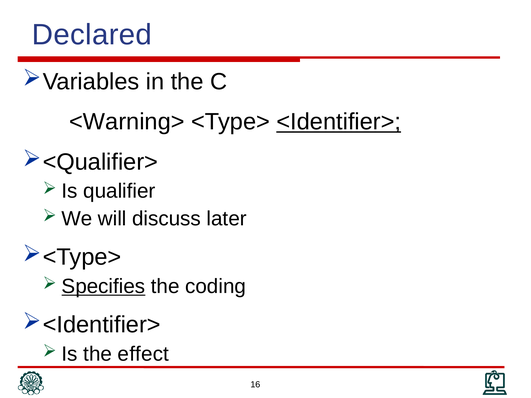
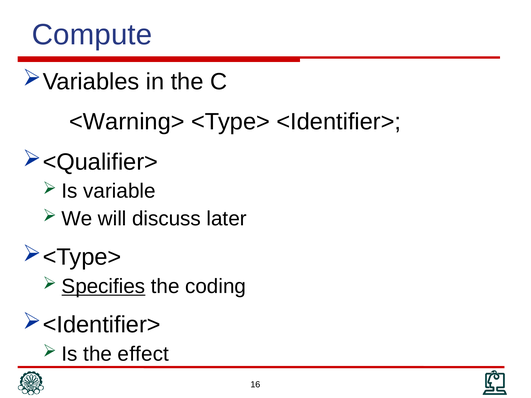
Declared: Declared -> Compute (92, 35)
<Identifier> underline: present -> none (339, 122)
qualifier: qualifier -> variable (119, 191)
